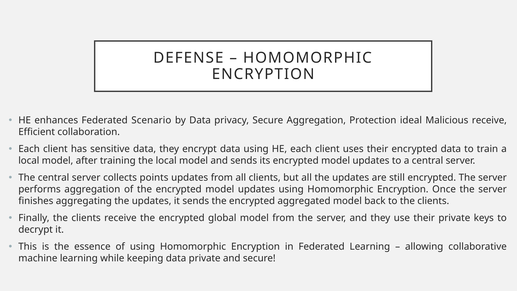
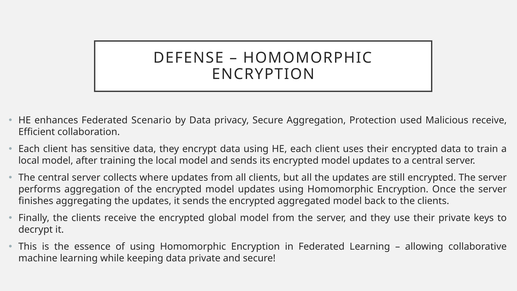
ideal: ideal -> used (411, 120)
points: points -> where (154, 178)
